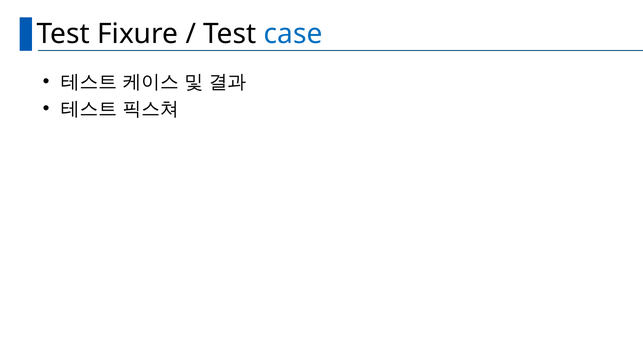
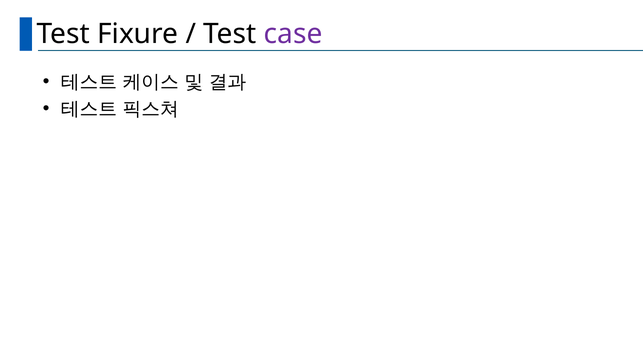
case colour: blue -> purple (293, 34)
